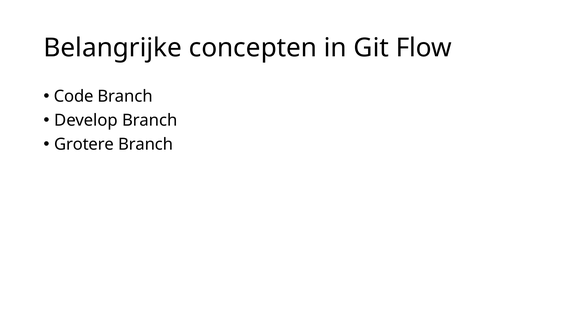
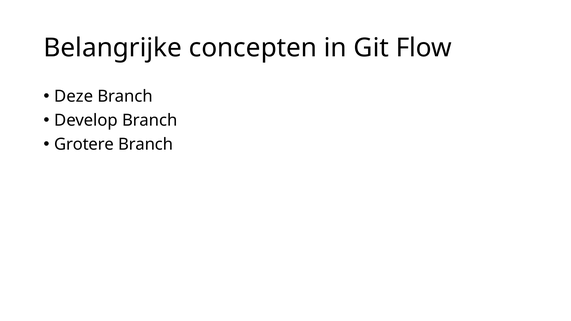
Code: Code -> Deze (74, 97)
